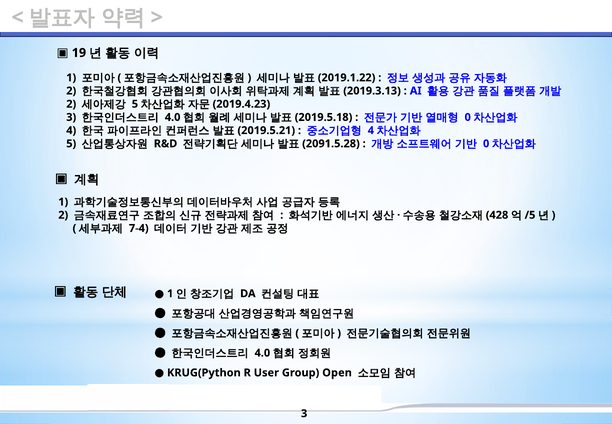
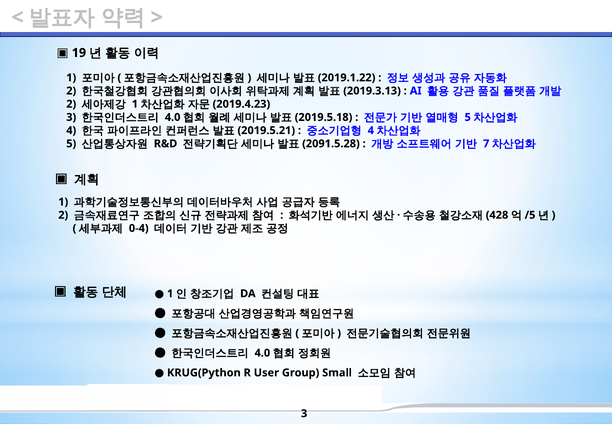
5: 5 -> 1 (135, 104)
0: 0 -> 5 (468, 117)
0: 0 -> 7 (486, 144)
7-4: 7-4 -> 0-4 (139, 228)
Open: Open -> Small (337, 372)
